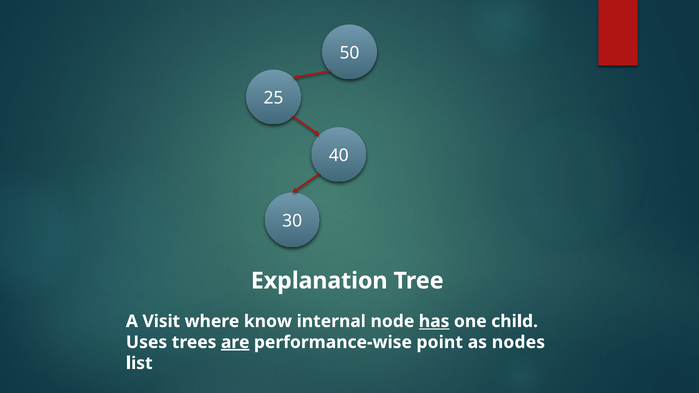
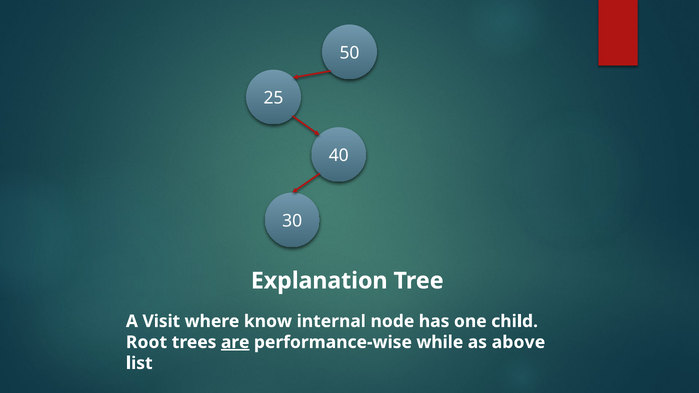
has underline: present -> none (434, 321)
Uses: Uses -> Root (146, 342)
point: point -> while (440, 342)
nodes: nodes -> above (518, 342)
